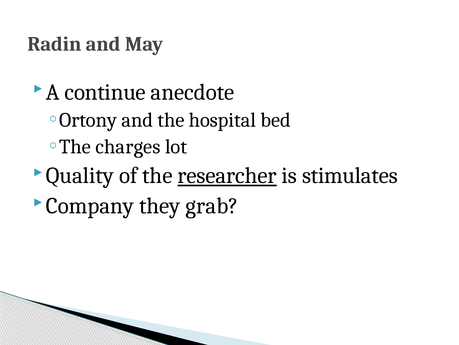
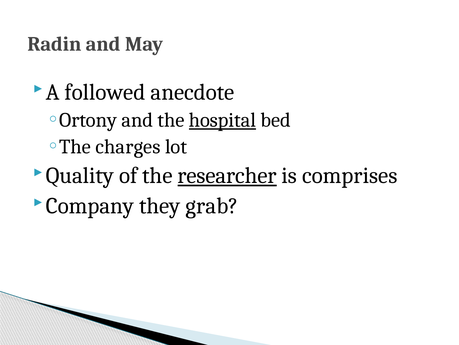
continue: continue -> followed (105, 92)
hospital underline: none -> present (222, 120)
stimulates: stimulates -> comprises (350, 175)
